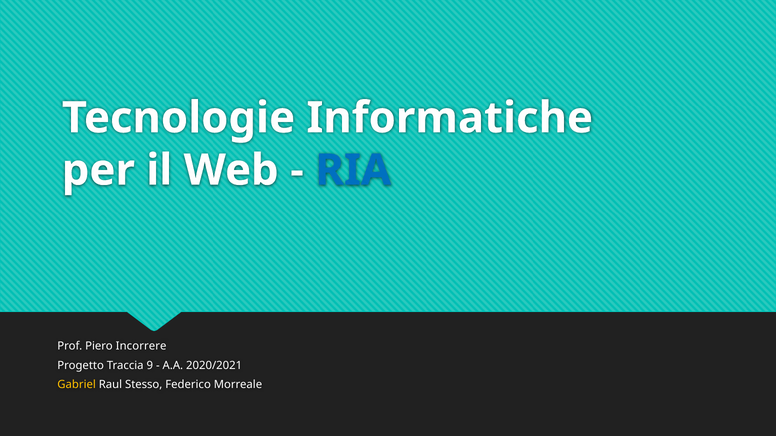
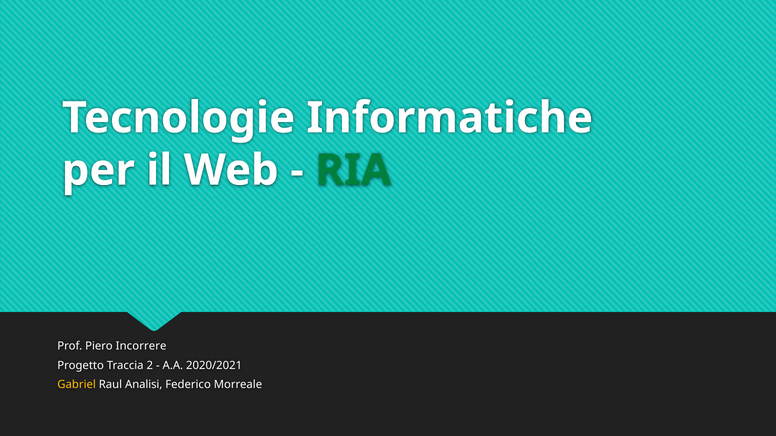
RIA colour: blue -> green (353, 170)
9: 9 -> 2 (150, 366)
Stesso: Stesso -> Analisi (144, 385)
